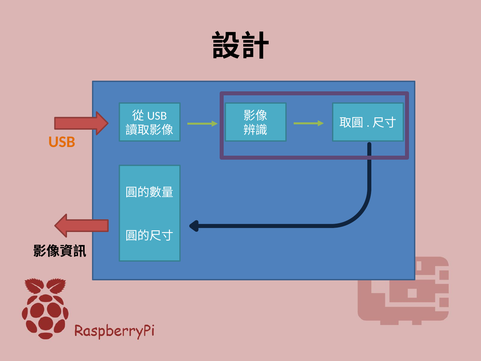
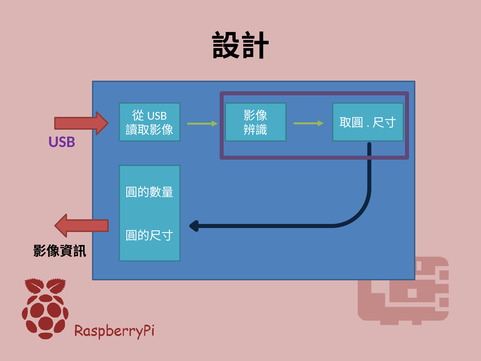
USB colour: orange -> purple (62, 142)
